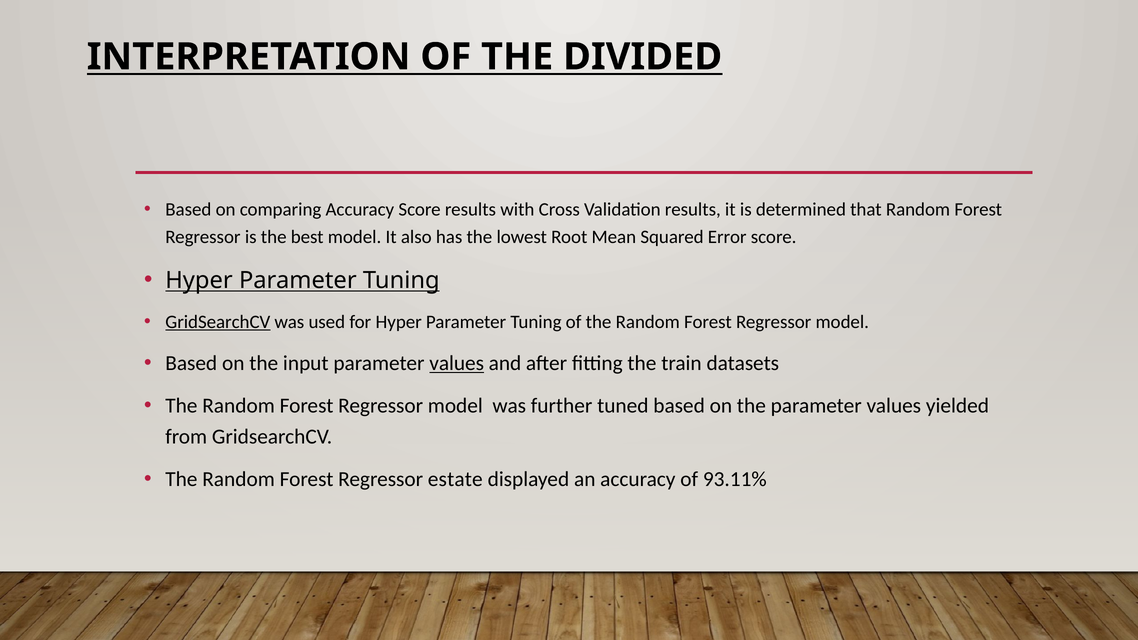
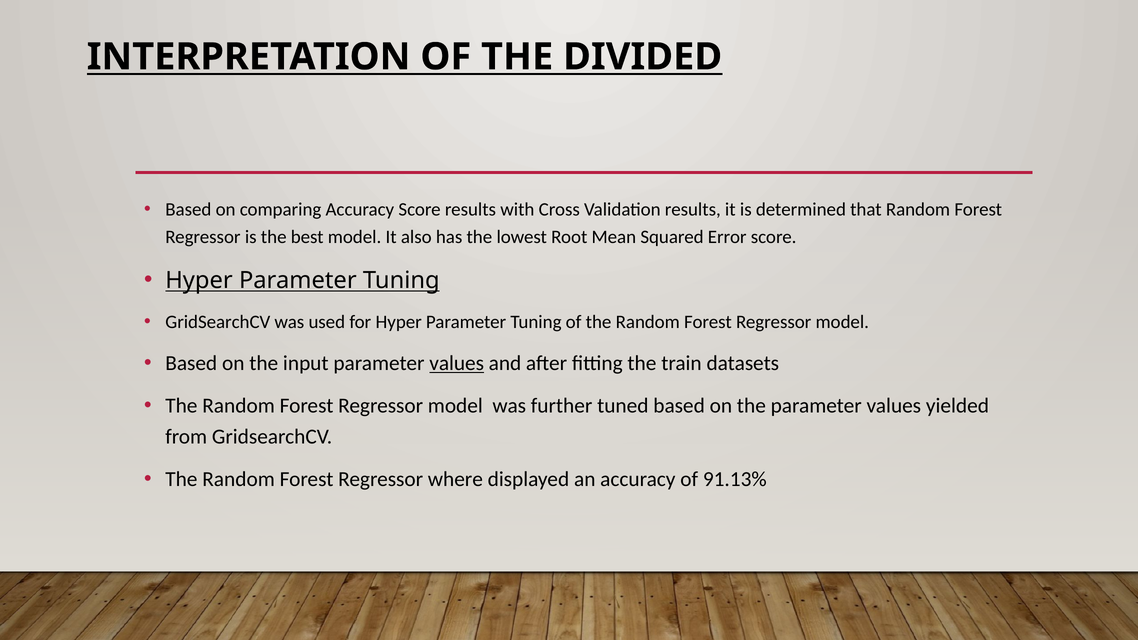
GridSearchCV underline: present -> none (218, 322)
estate: estate -> where (455, 479)
93.11%: 93.11% -> 91.13% (735, 479)
